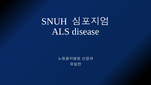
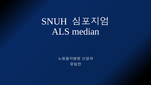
disease: disease -> median (86, 32)
